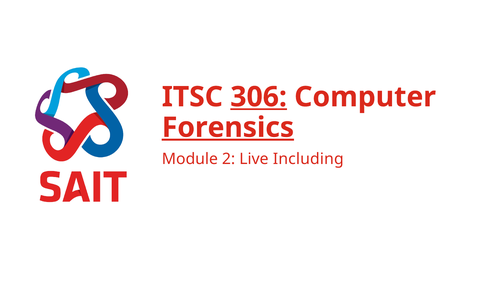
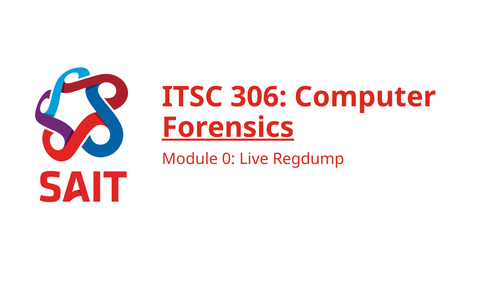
306 underline: present -> none (259, 97)
2: 2 -> 0 (229, 159)
Including: Including -> Regdump (308, 159)
